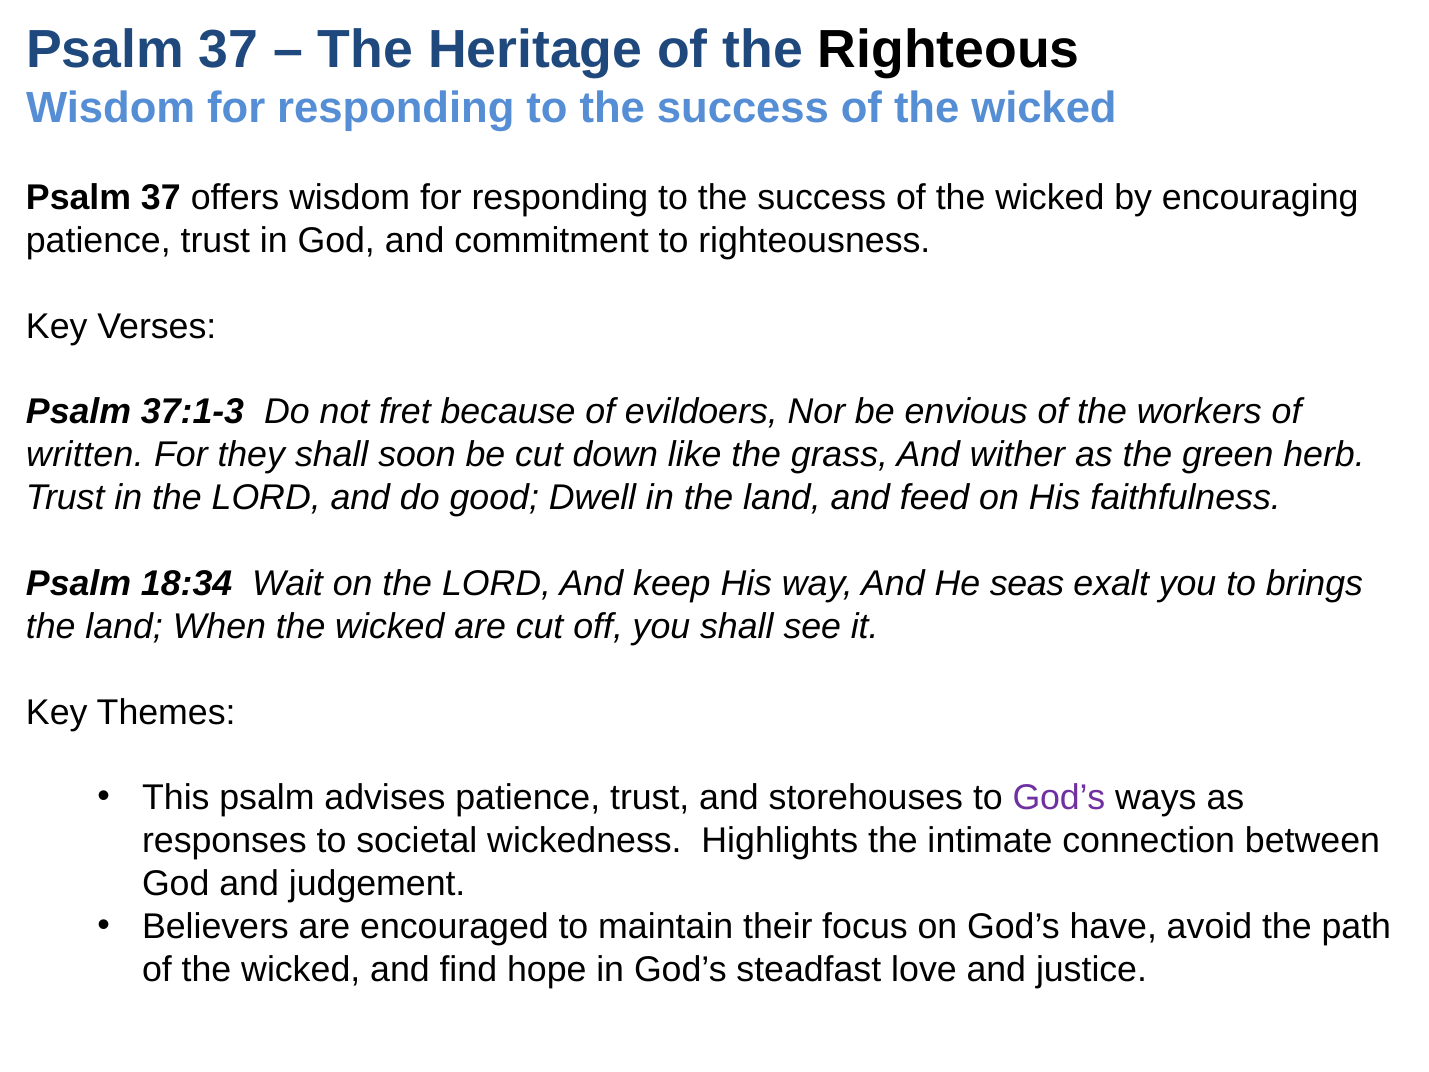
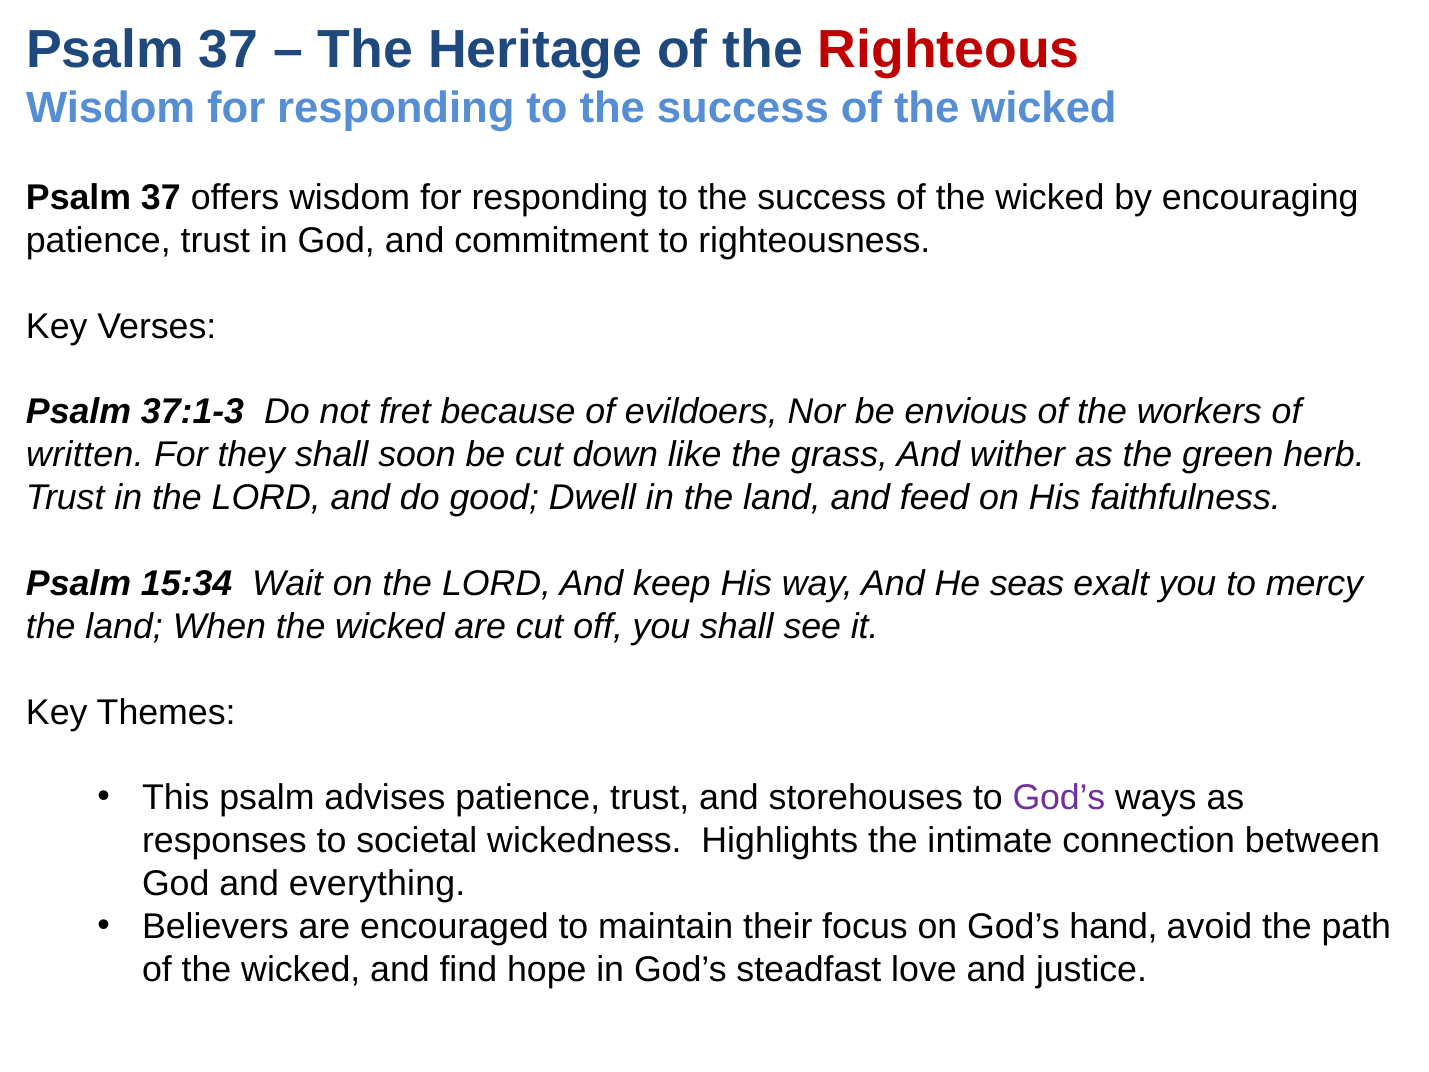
Righteous colour: black -> red (949, 50)
18:34: 18:34 -> 15:34 (187, 583)
brings: brings -> mercy (1314, 583)
judgement: judgement -> everything (377, 884)
have: have -> hand (1113, 926)
